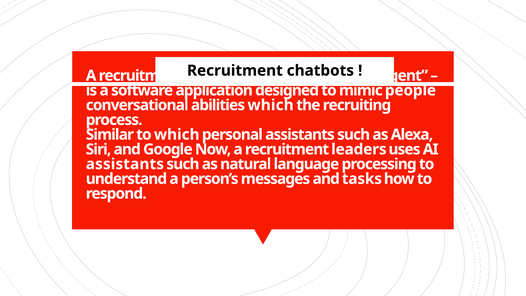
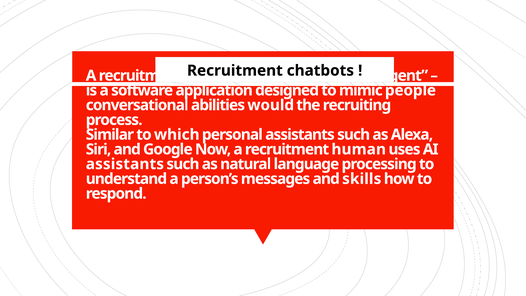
abilities which: which -> would (271, 105)
leaders: leaders -> human (359, 149)
tasks: tasks -> skills (362, 179)
